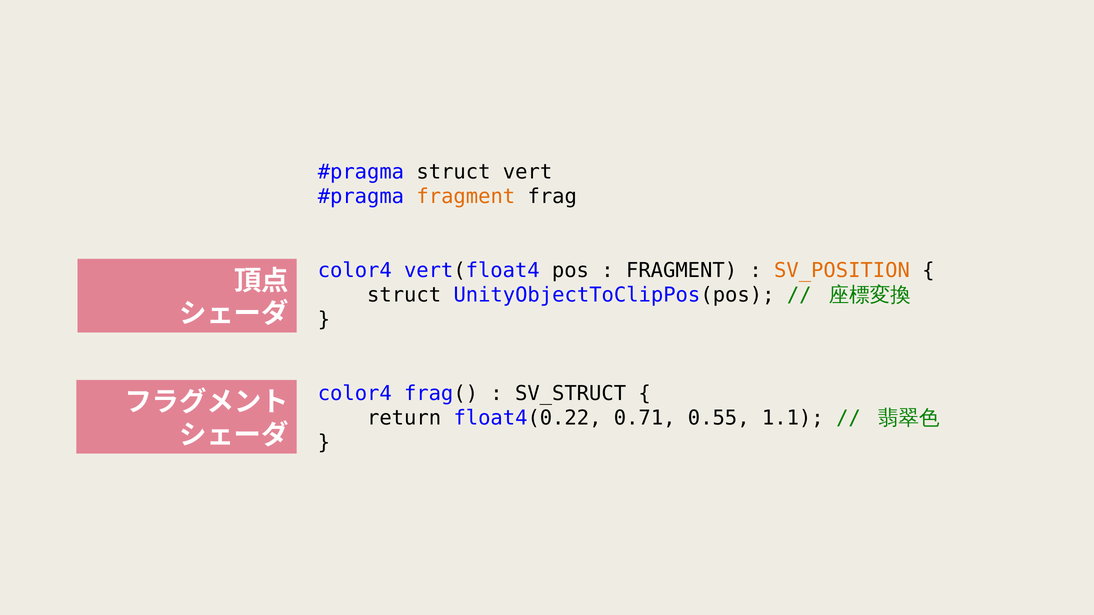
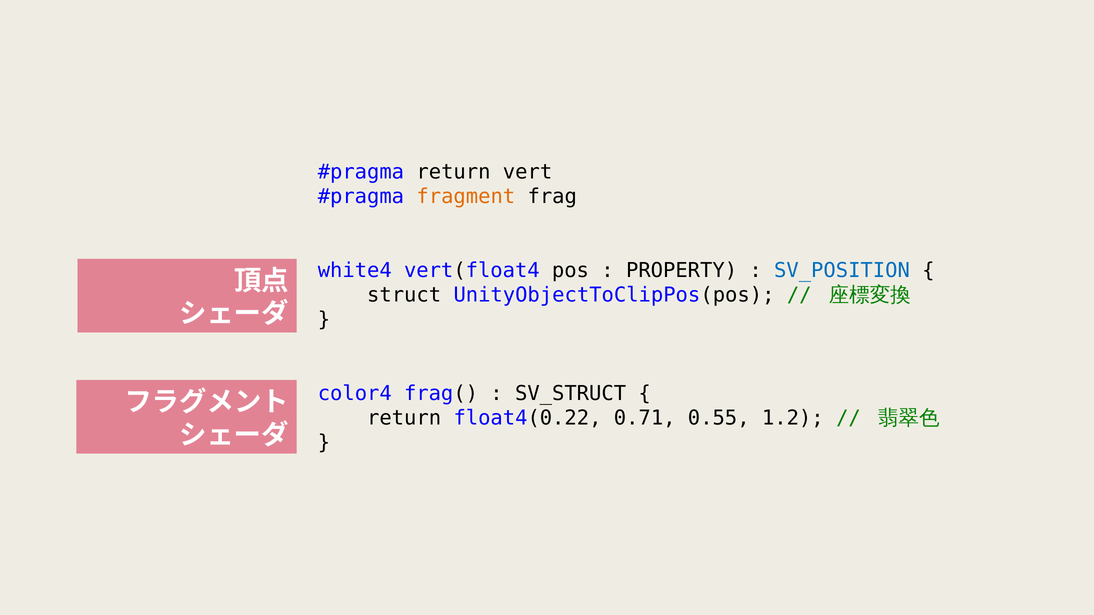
struct: struct -> return (453, 172)
color4: color4 -> white4 (355, 271)
FRAGMENT: FRAGMENT -> PROPERTY (682, 271)
SV_POSITION colour: orange -> blue (842, 271)
1.1: 1.1 -> 1.2 (793, 418)
